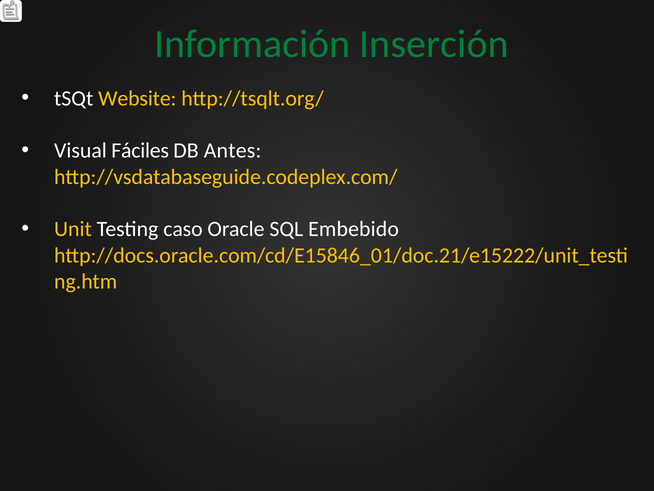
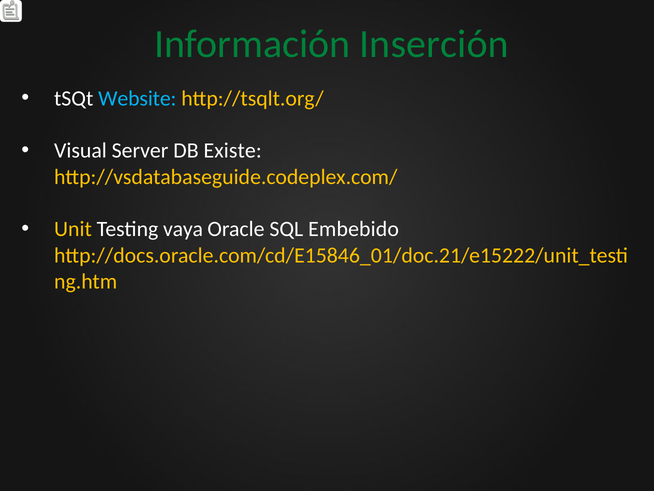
Website colour: yellow -> light blue (137, 98)
Fáciles: Fáciles -> Server (140, 151)
Antes: Antes -> Existe (233, 151)
caso: caso -> vaya (183, 229)
